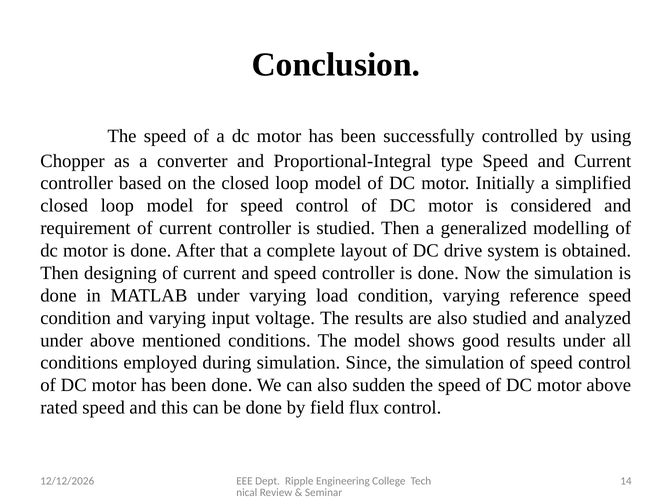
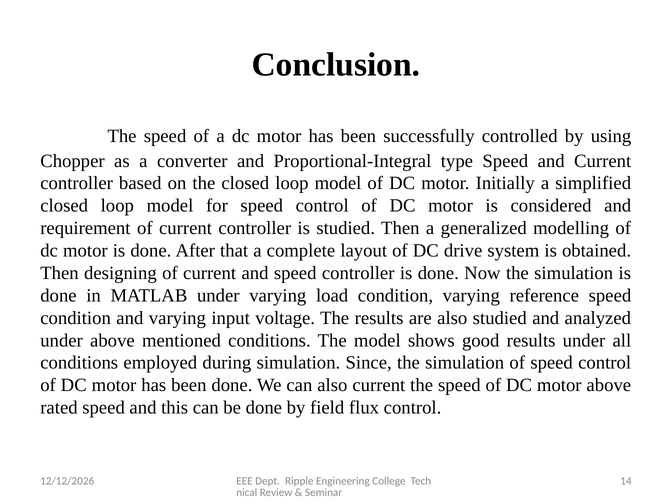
also sudden: sudden -> current (379, 385)
